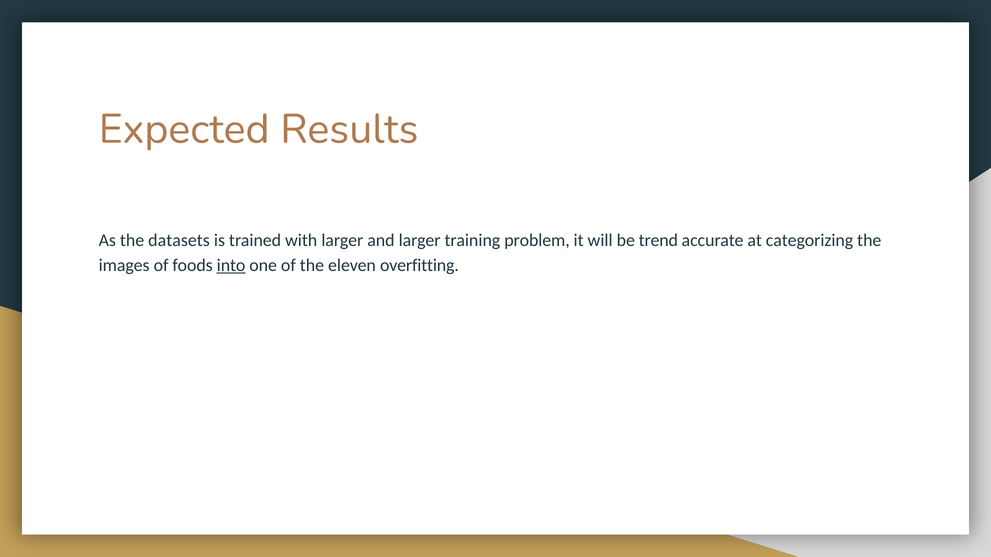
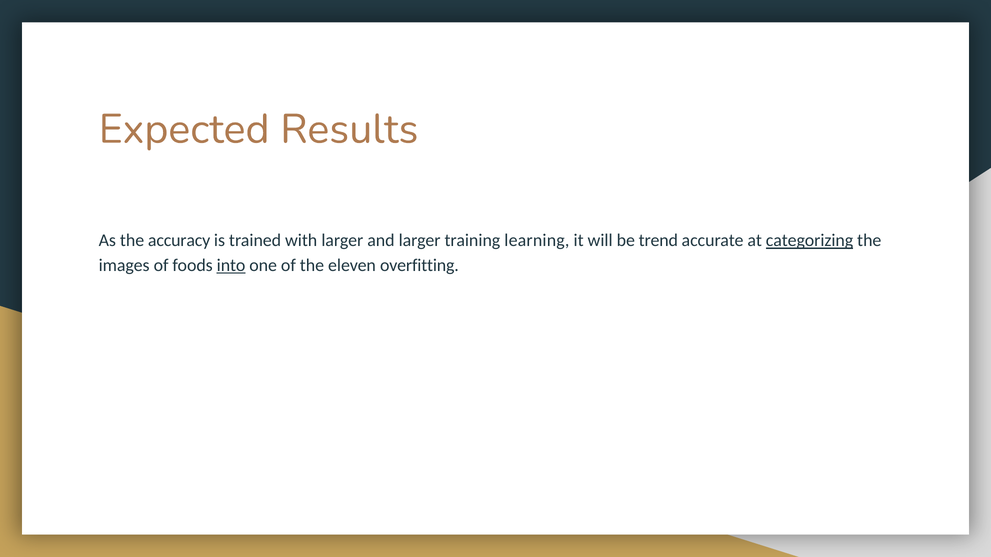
datasets: datasets -> accuracy (179, 241)
problem: problem -> learning (537, 241)
categorizing underline: none -> present (810, 241)
